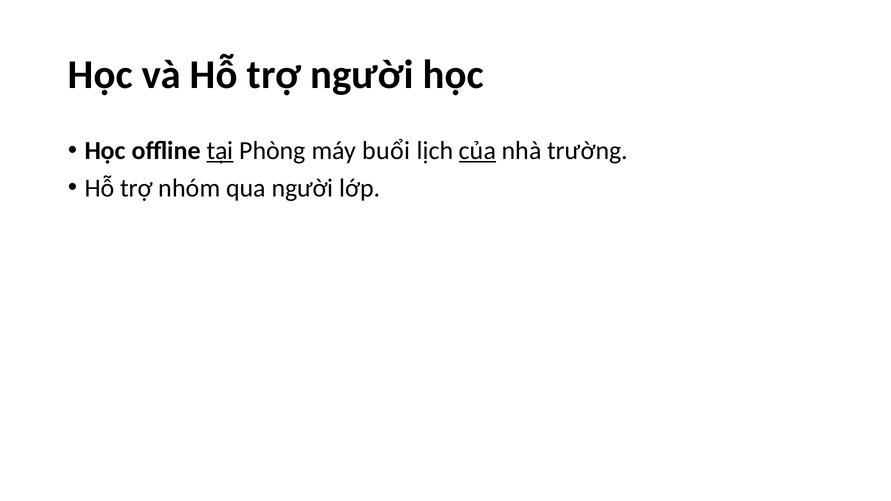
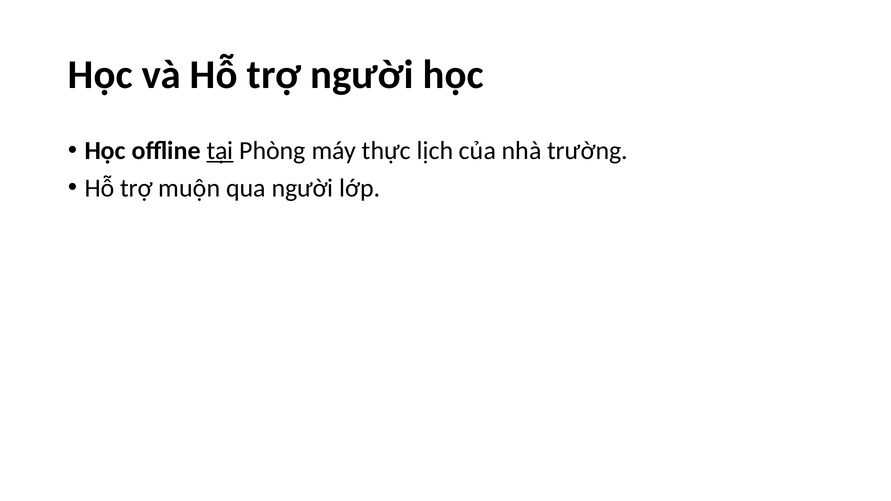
buổi: buổi -> thực (386, 151)
của underline: present -> none (477, 151)
nhóm: nhóm -> muộn (189, 188)
